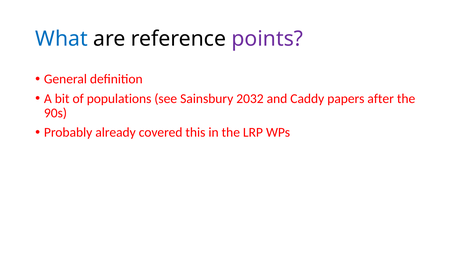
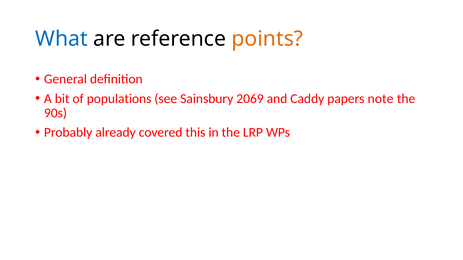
points colour: purple -> orange (267, 39)
2032: 2032 -> 2069 (250, 99)
after: after -> note (381, 99)
